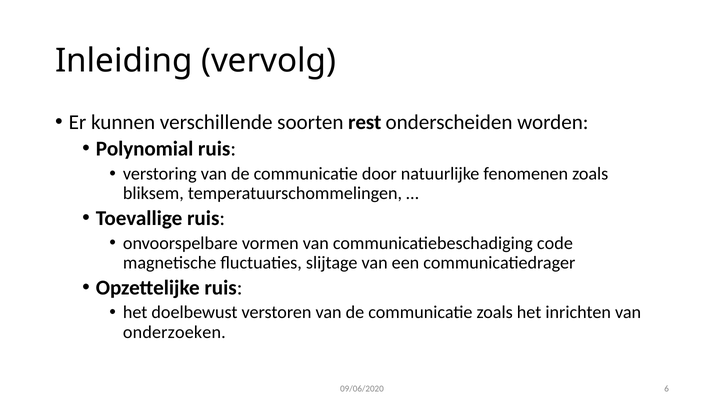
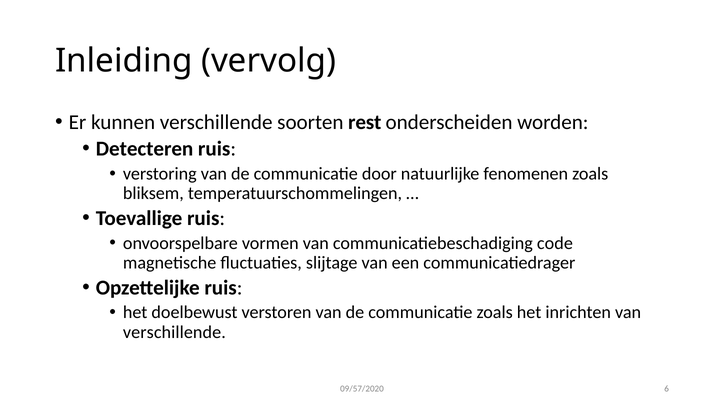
Polynomial: Polynomial -> Detecteren (145, 149)
onderzoeken: onderzoeken -> verschillende (174, 332)
09/06/2020: 09/06/2020 -> 09/57/2020 (362, 389)
